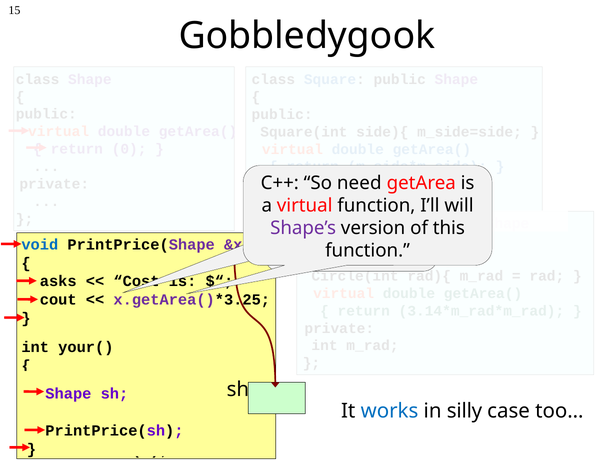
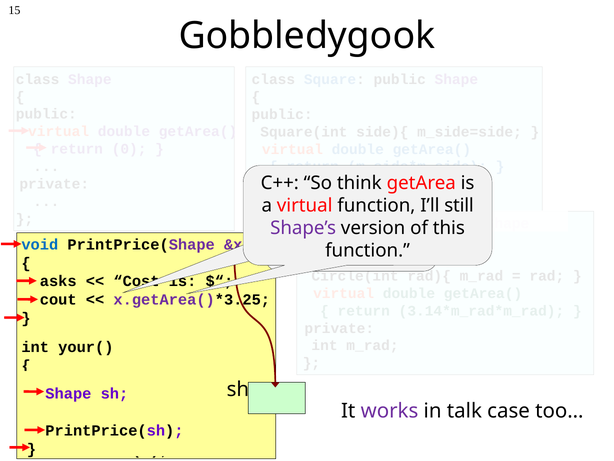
need: need -> think (359, 183)
will: will -> still (459, 205)
works colour: blue -> purple (390, 411)
silly: silly -> talk (464, 411)
